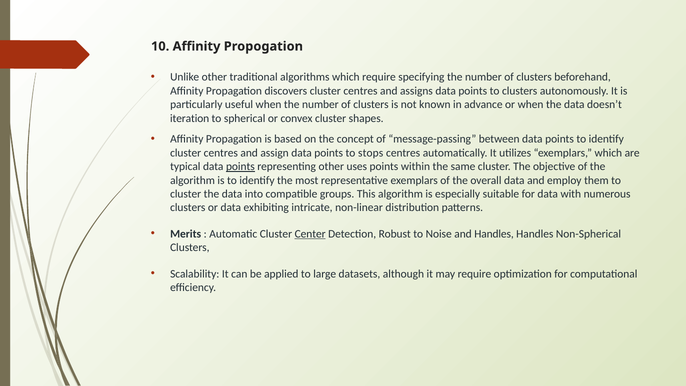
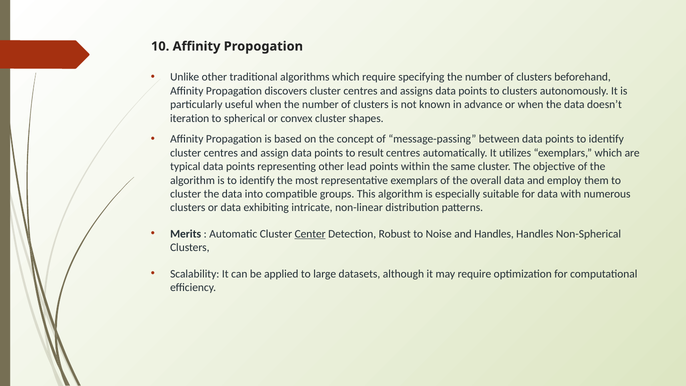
stops: stops -> result (371, 153)
points underline: present -> none (240, 166)
uses: uses -> lead (357, 166)
